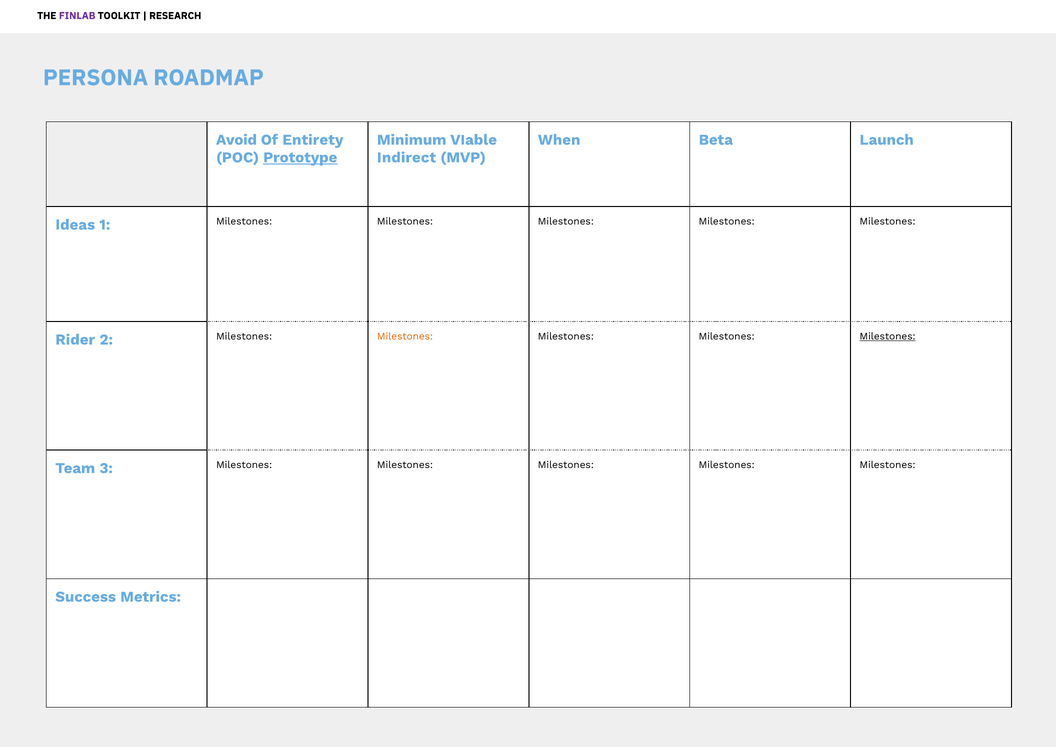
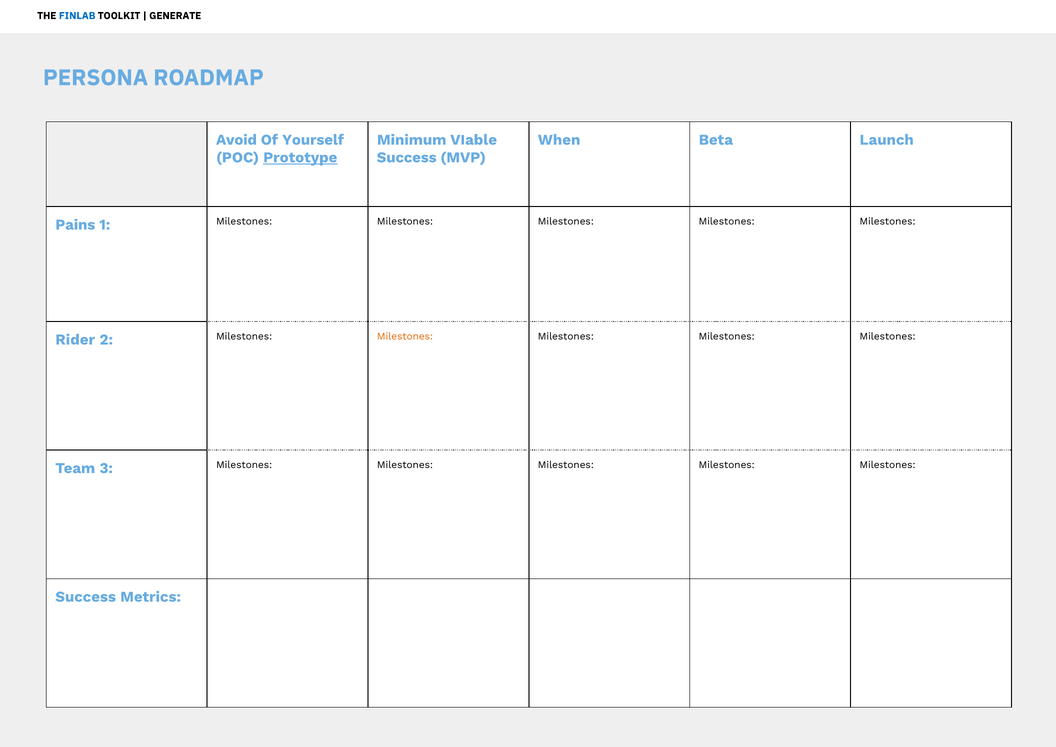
FINLAB colour: purple -> blue (77, 16)
RESEARCH: RESEARCH -> GENERATE (175, 16)
Entirety: Entirety -> Yourself (313, 140)
Indirect: Indirect -> Success (407, 157)
Ideas: Ideas -> Pains (75, 225)
Milestones underline: present -> none (888, 336)
